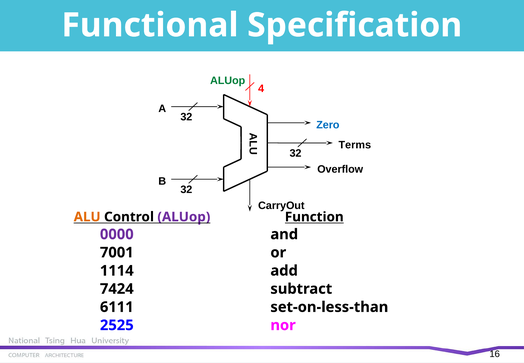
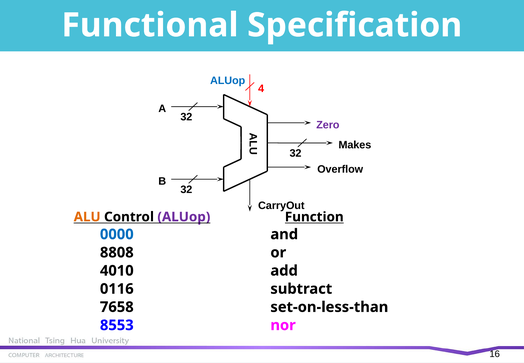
ALUop colour: green -> blue (228, 81)
Zero colour: blue -> purple (328, 125)
Terms: Terms -> Makes (355, 145)
0000 colour: purple -> blue (117, 234)
7001: 7001 -> 8808 (117, 252)
1114: 1114 -> 4010 (117, 271)
7424: 7424 -> 0116 (117, 289)
6111: 6111 -> 7658 (117, 307)
2525: 2525 -> 8553 (117, 325)
